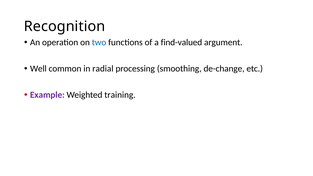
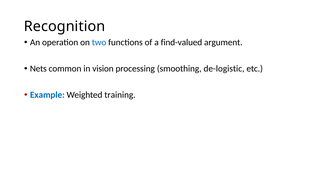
Well: Well -> Nets (38, 69)
radial: radial -> vision (103, 69)
de-change: de-change -> de-logistic (224, 69)
Example colour: purple -> blue (47, 95)
